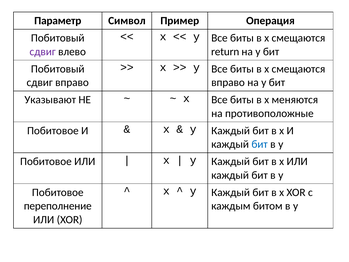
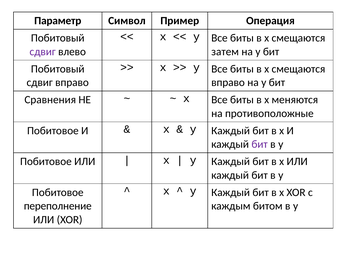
return: return -> затем (225, 52)
Указывают: Указывают -> Сравнения (50, 100)
бит colour: blue -> purple (260, 144)
